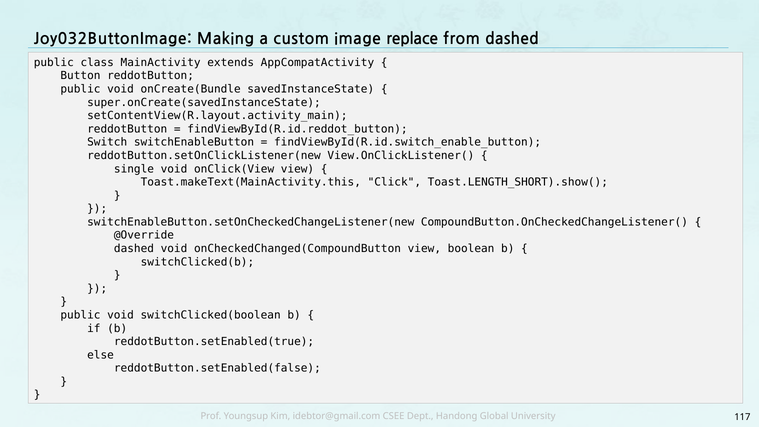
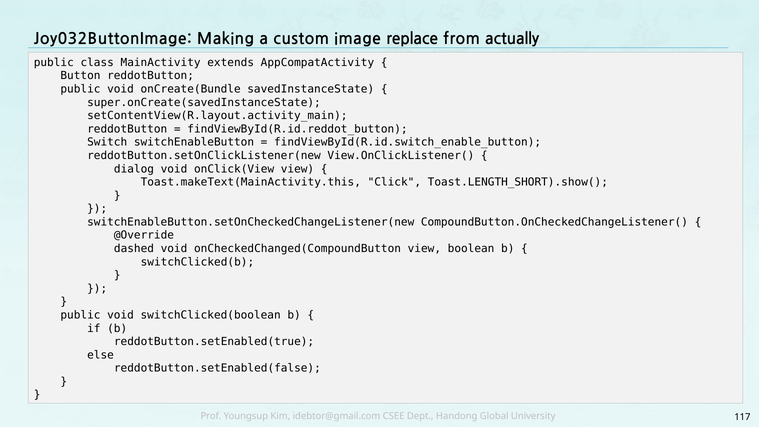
from dashed: dashed -> actually (512, 39)
single: single -> dialog (134, 169)
